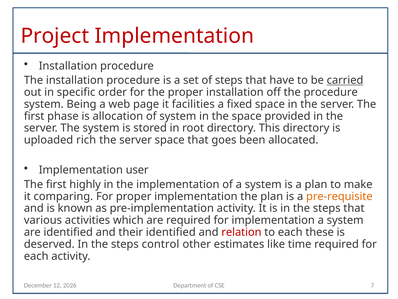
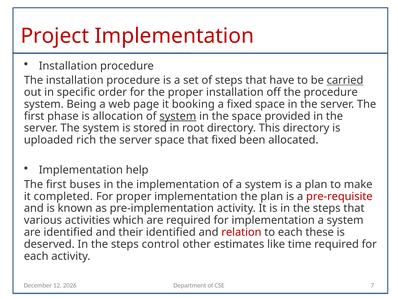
facilities: facilities -> booking (193, 104)
system underline: none -> present (178, 116)
that goes: goes -> fixed (224, 140)
user: user -> help (137, 170)
highly: highly -> buses (85, 184)
comparing: comparing -> completed (63, 196)
pre-requisite colour: orange -> red (339, 196)
